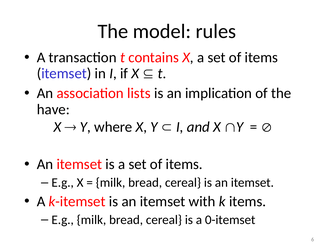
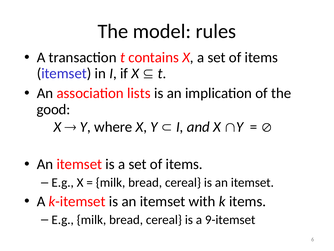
have: have -> good (53, 109)
0-itemset: 0-itemset -> 9-itemset (230, 219)
